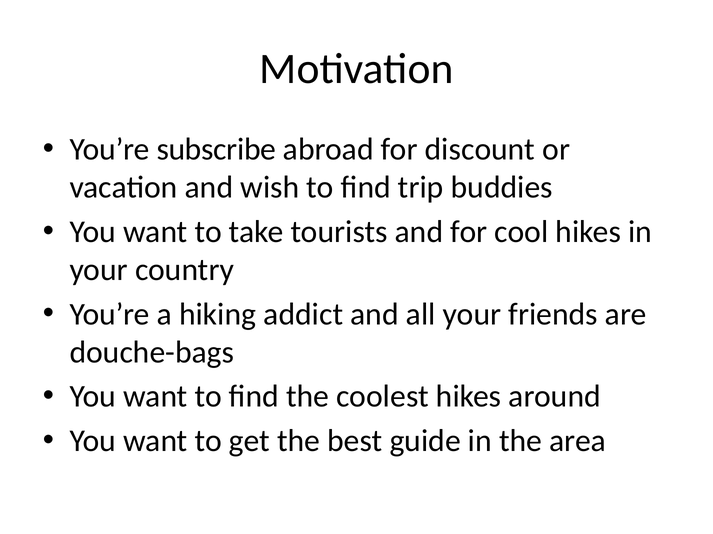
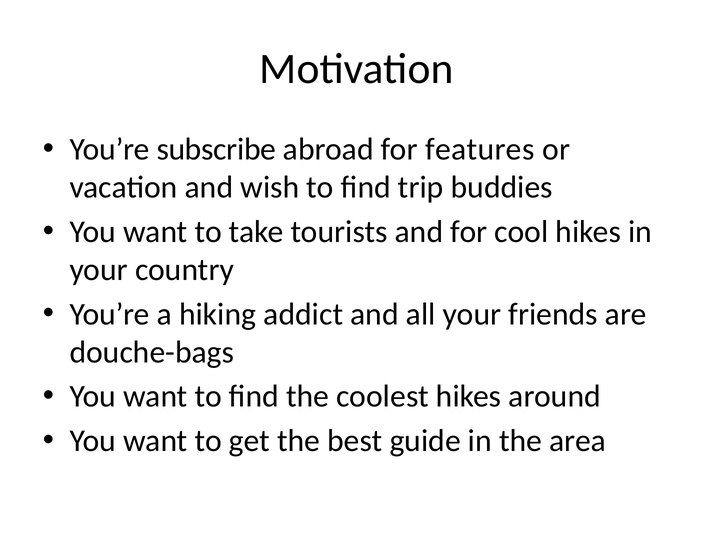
discount: discount -> features (480, 150)
